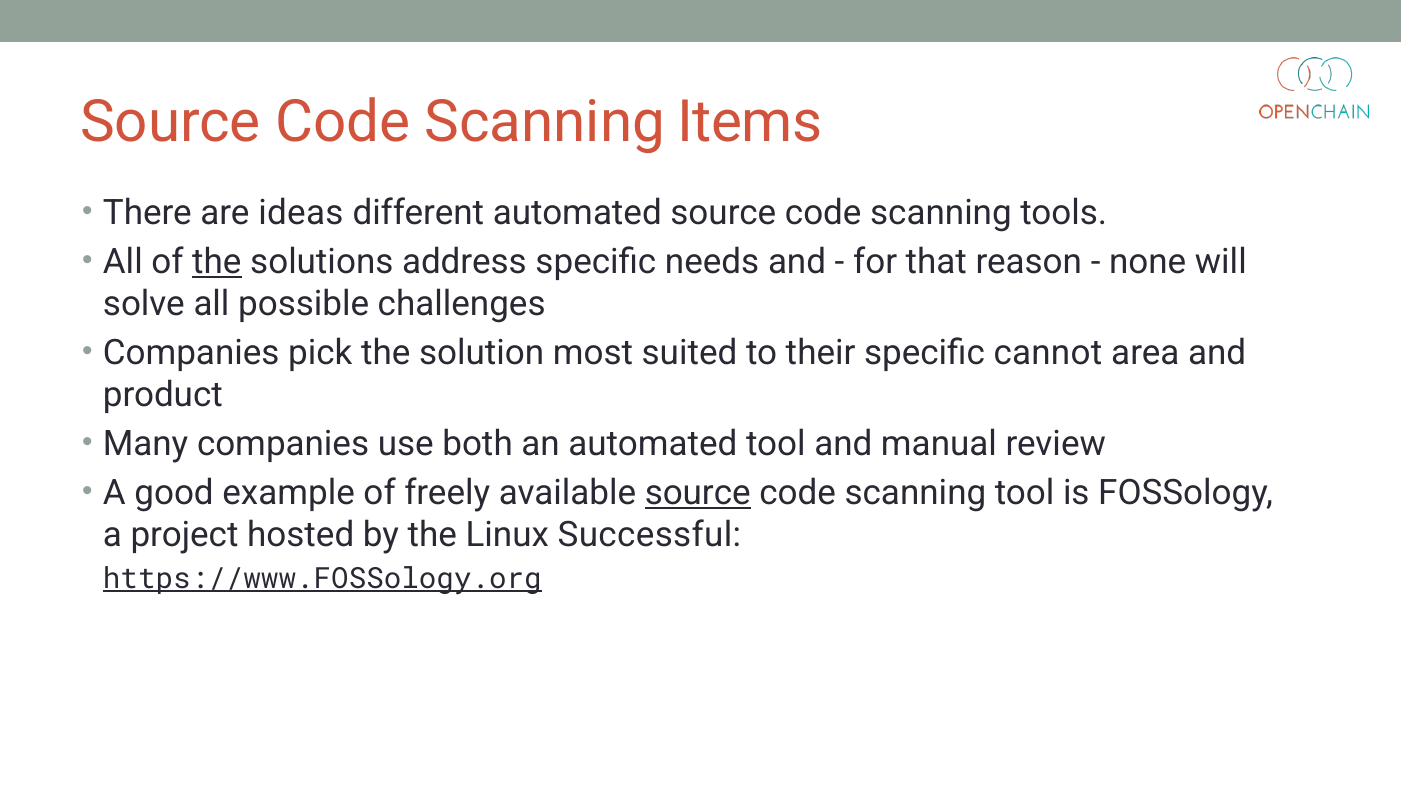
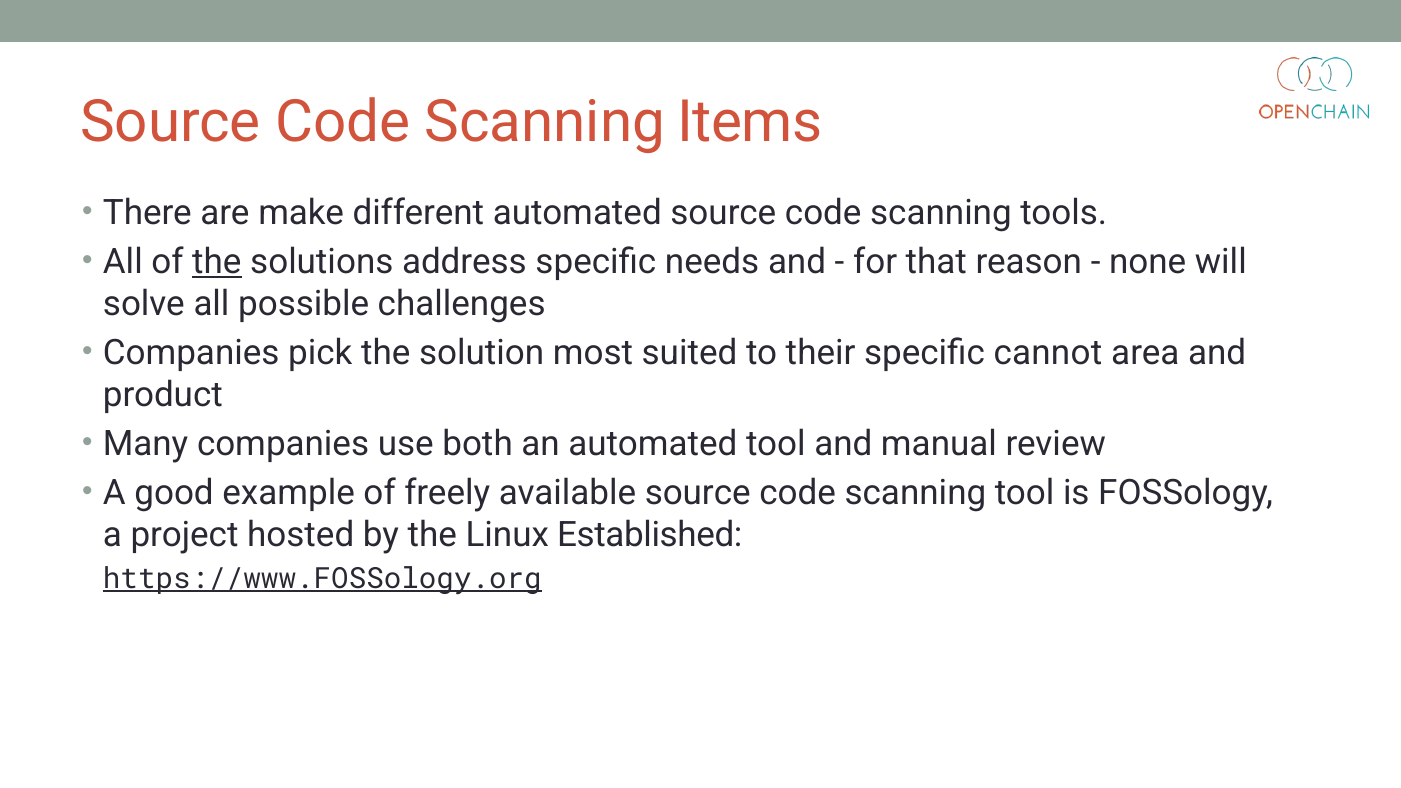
ideas: ideas -> make (301, 212)
source underline: present -> none (698, 493)
Successful: Successful -> Established (650, 535)
